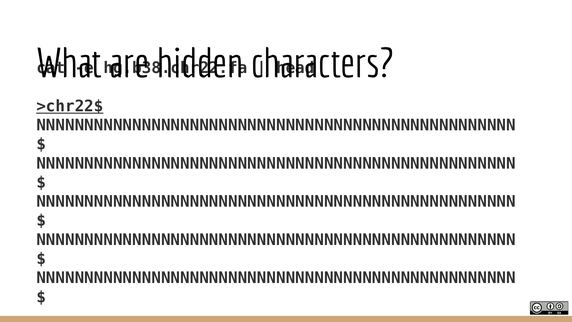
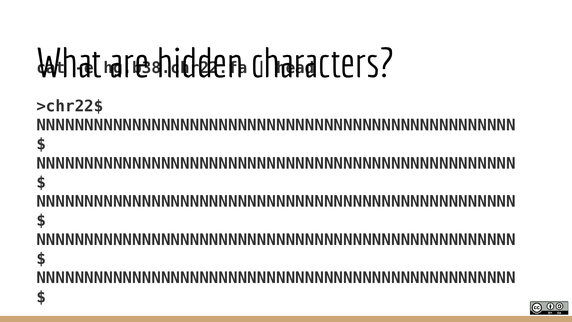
>chr22$ underline: present -> none (70, 106)
